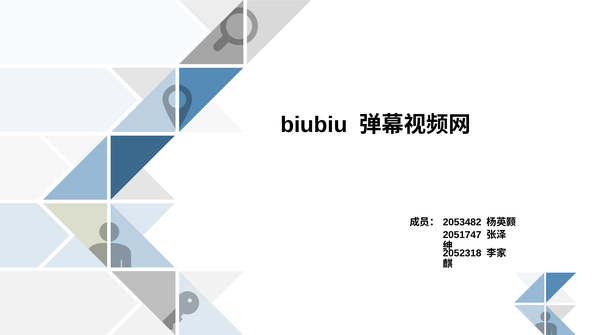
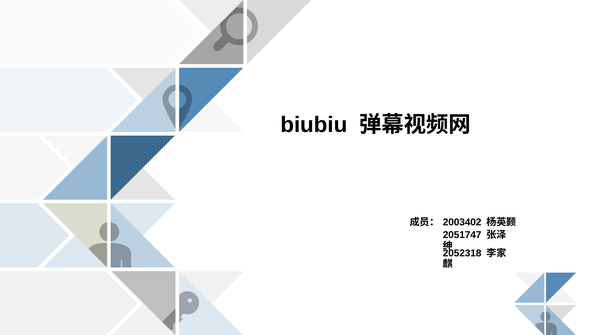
2053482: 2053482 -> 2003402 (462, 222)
